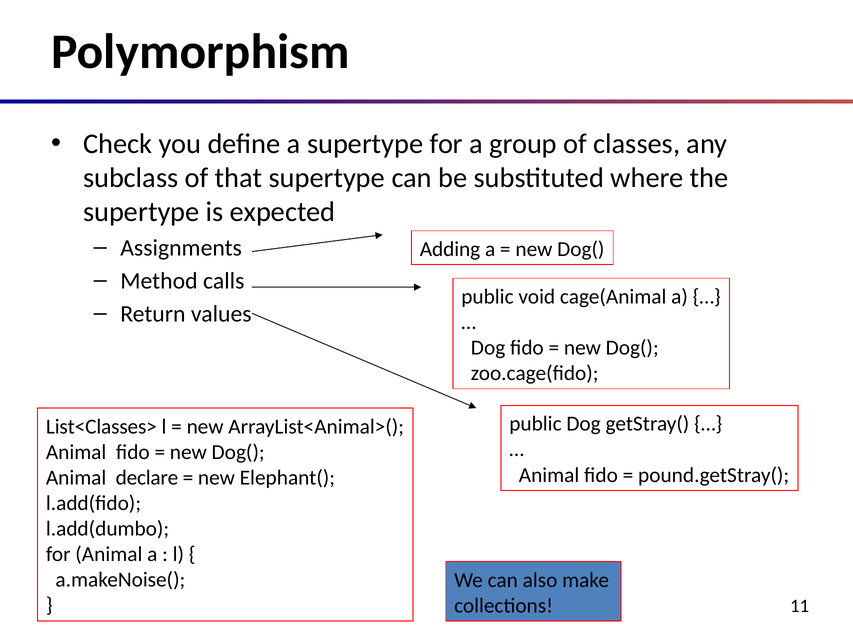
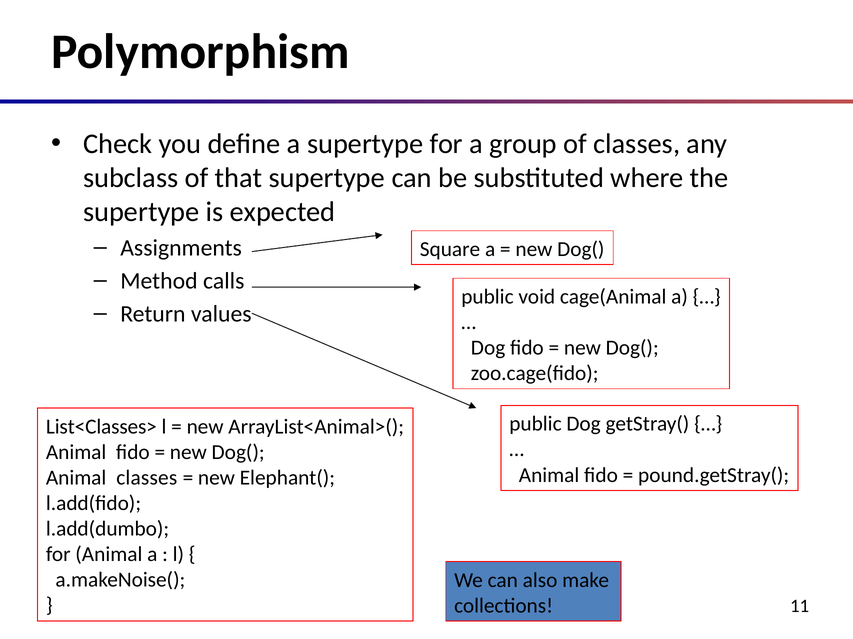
Adding: Adding -> Square (450, 249)
Animal declare: declare -> classes (147, 478)
